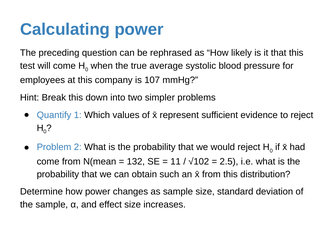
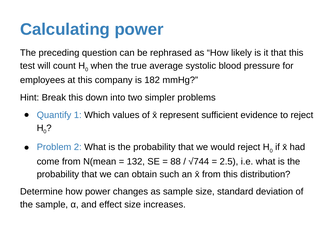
will come: come -> count (64, 66)
107: 107 -> 182 (152, 80)
11: 11 -> 88 (176, 162)
√102: √102 -> √744 (199, 162)
